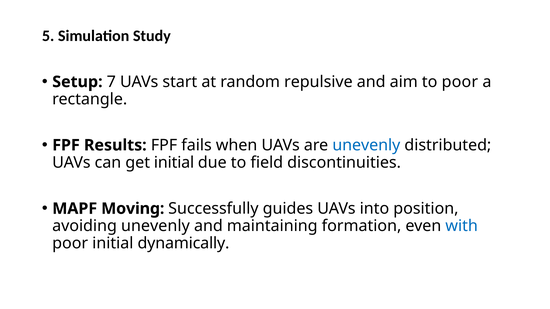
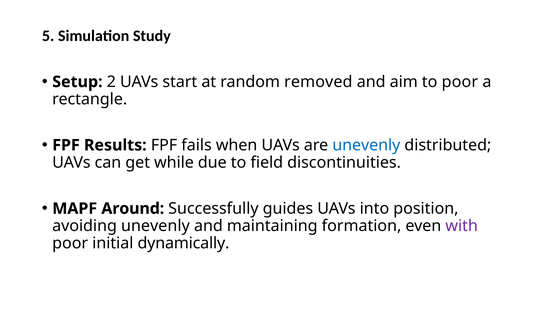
7: 7 -> 2 (111, 82)
repulsive: repulsive -> removed (318, 82)
get initial: initial -> while (174, 163)
Moving: Moving -> Around (133, 209)
with colour: blue -> purple (462, 226)
